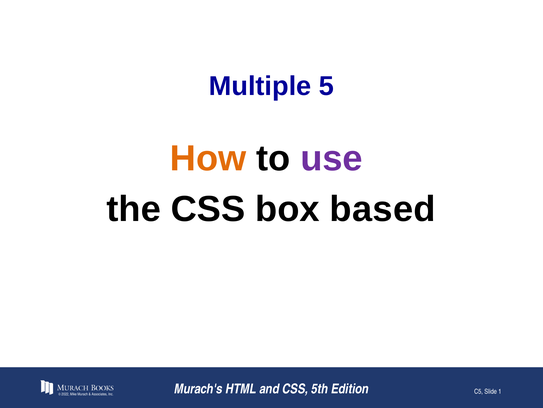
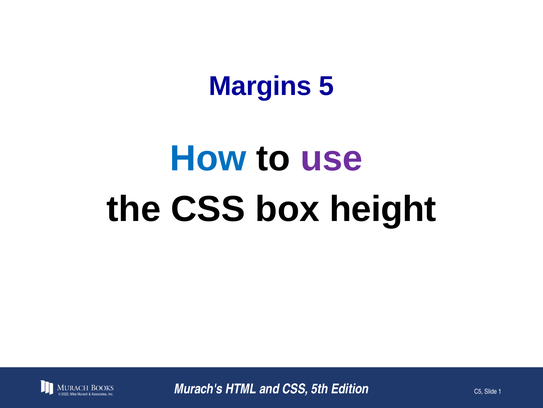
Multiple: Multiple -> Margins (260, 86)
How colour: orange -> blue (208, 158)
based: based -> height (383, 209)
